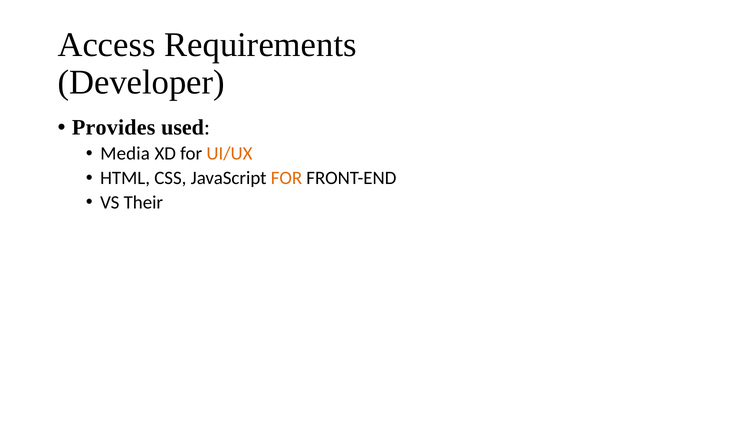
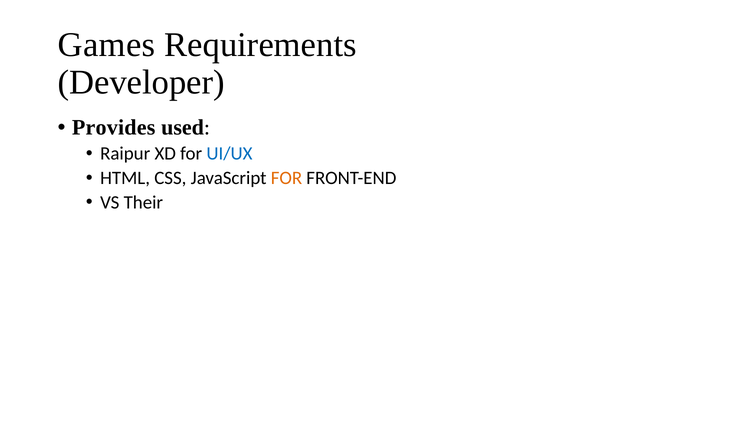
Access: Access -> Games (106, 45)
Media: Media -> Raipur (125, 154)
UI/UX colour: orange -> blue (229, 154)
